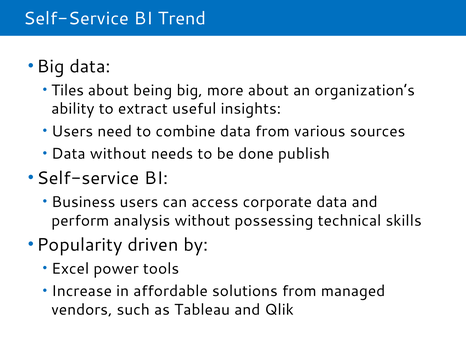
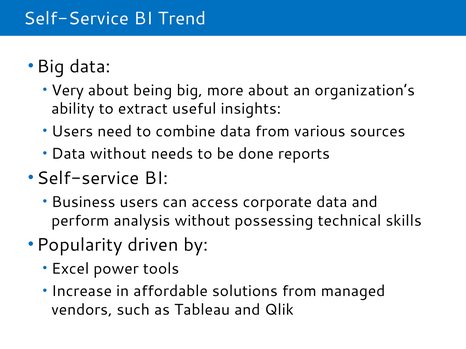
Tiles: Tiles -> Very (68, 90)
publish: publish -> reports (304, 154)
